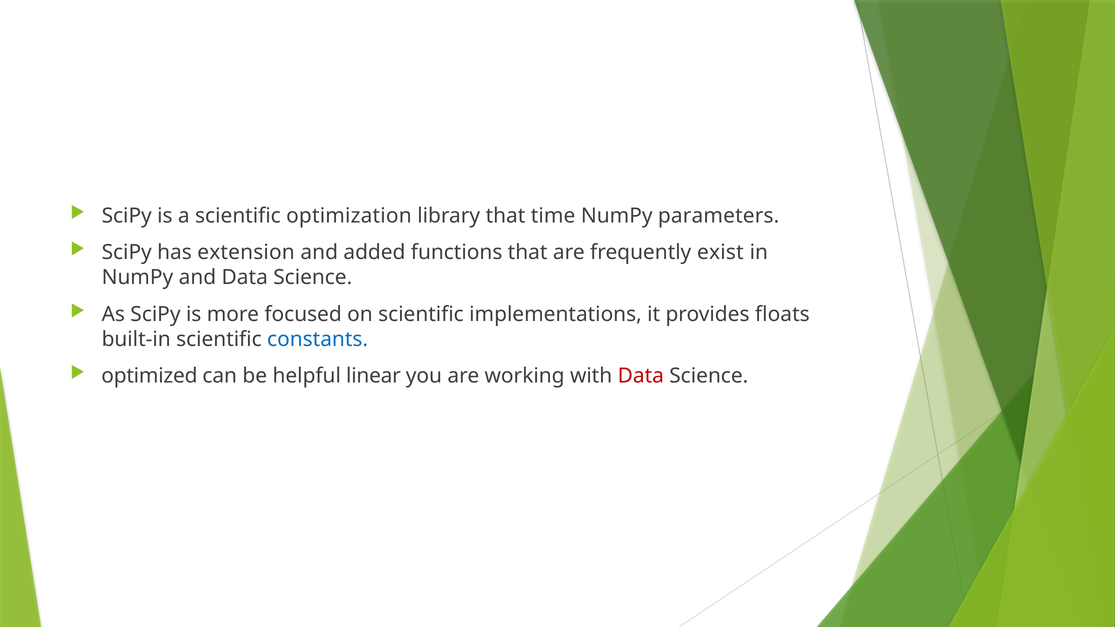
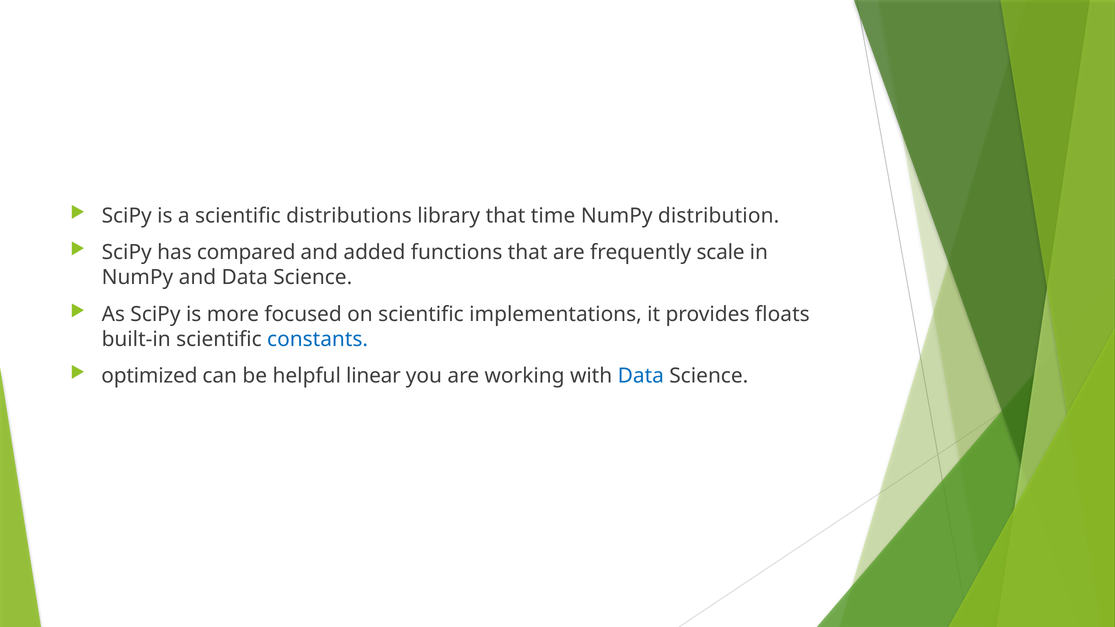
optimization: optimization -> distributions (349, 216)
parameters: parameters -> distribution (719, 216)
extension: extension -> compared (246, 253)
exist: exist -> scale (721, 253)
Data colour: red -> blue (641, 376)
